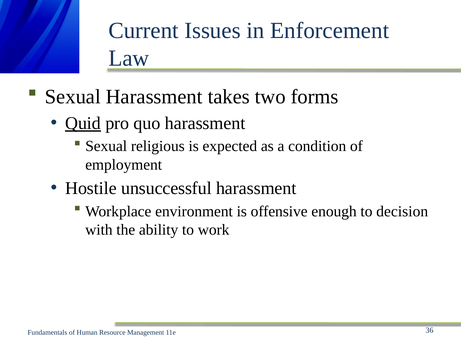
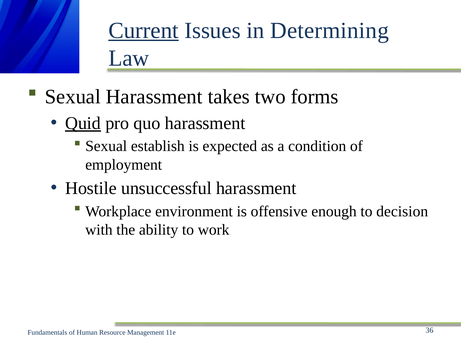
Current underline: none -> present (143, 30)
Enforcement: Enforcement -> Determining (330, 30)
religious: religious -> establish (158, 146)
